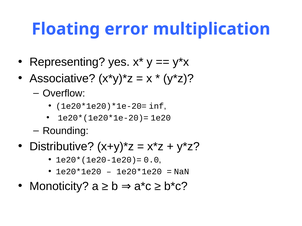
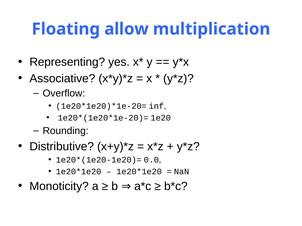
error: error -> allow (126, 29)
